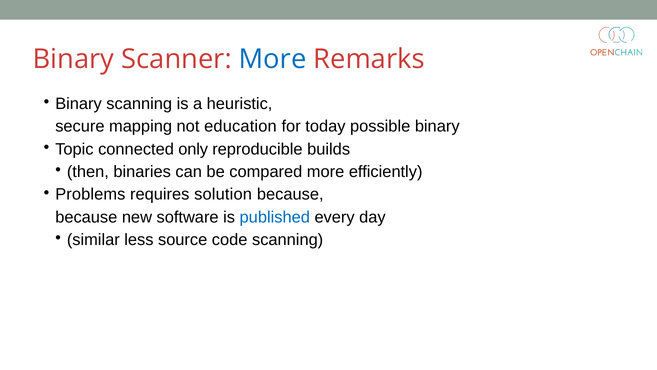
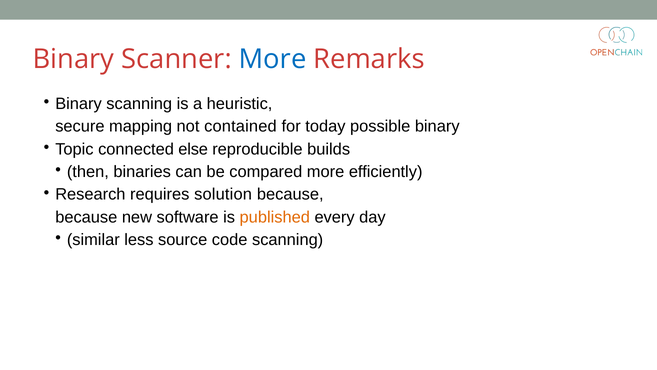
education: education -> contained (240, 126)
only: only -> else (193, 149)
Problems: Problems -> Research (90, 194)
published colour: blue -> orange (275, 217)
